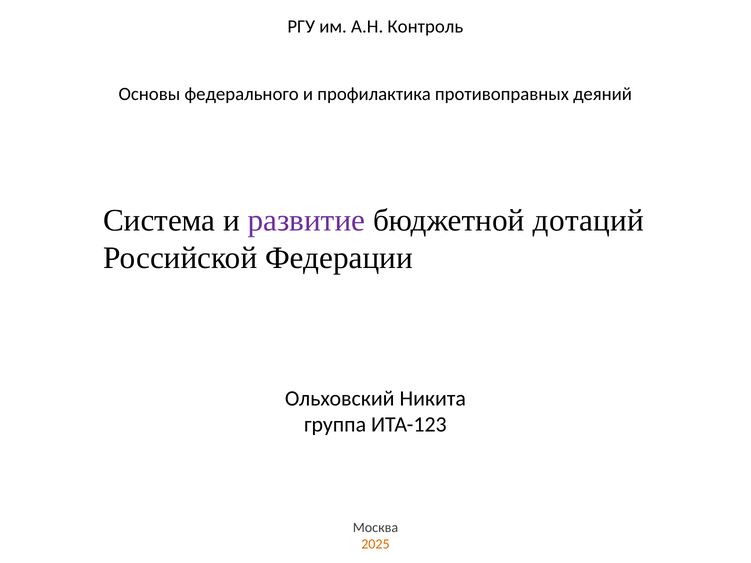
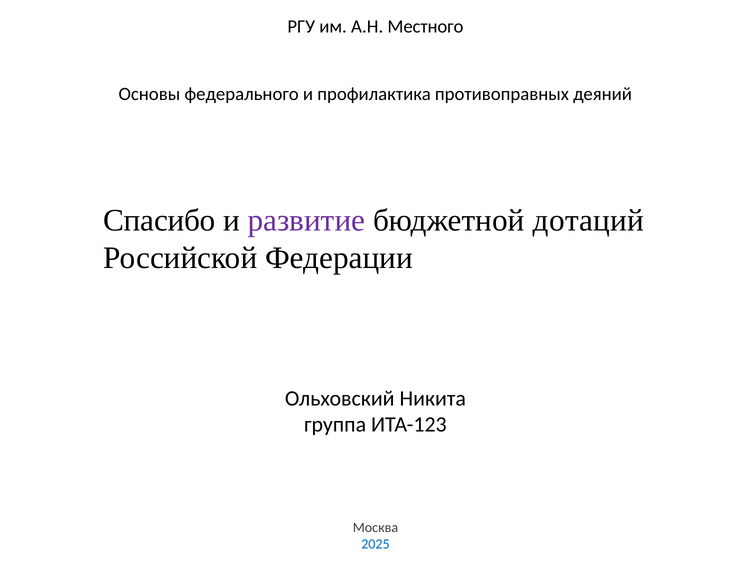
Контроль: Контроль -> Местного (425, 27)
Система: Система -> Спасибо (159, 220)
2025 colour: orange -> blue (375, 545)
